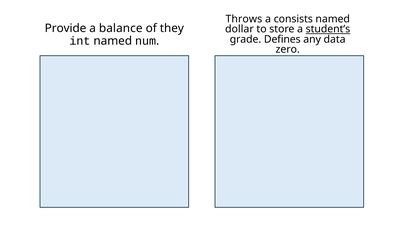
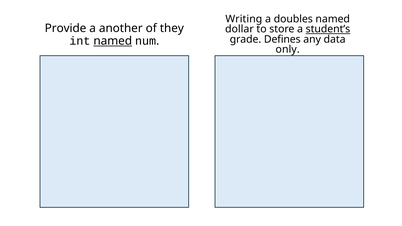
Throws: Throws -> Writing (244, 19)
consists: consists -> doubles (293, 19)
balance: balance -> another (121, 28)
named underline: none -> present (113, 41)
zero: zero -> only (288, 50)
